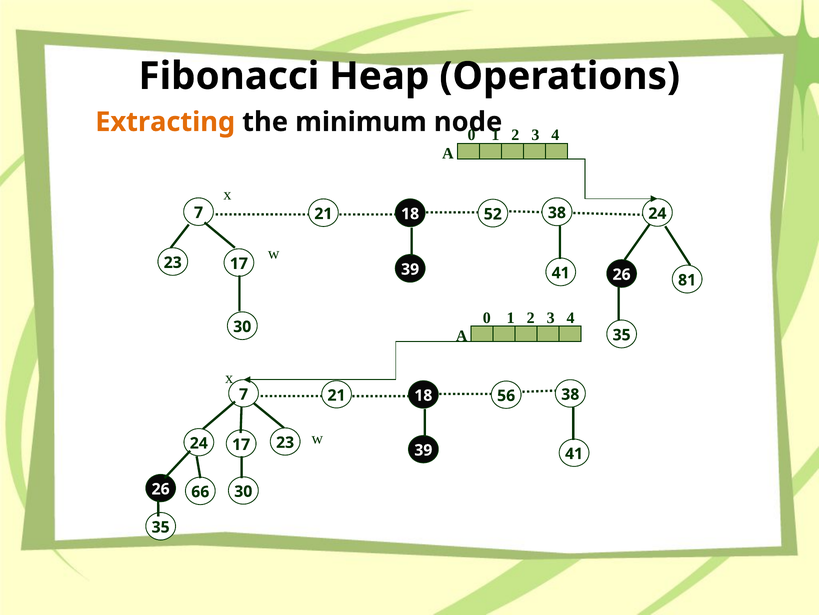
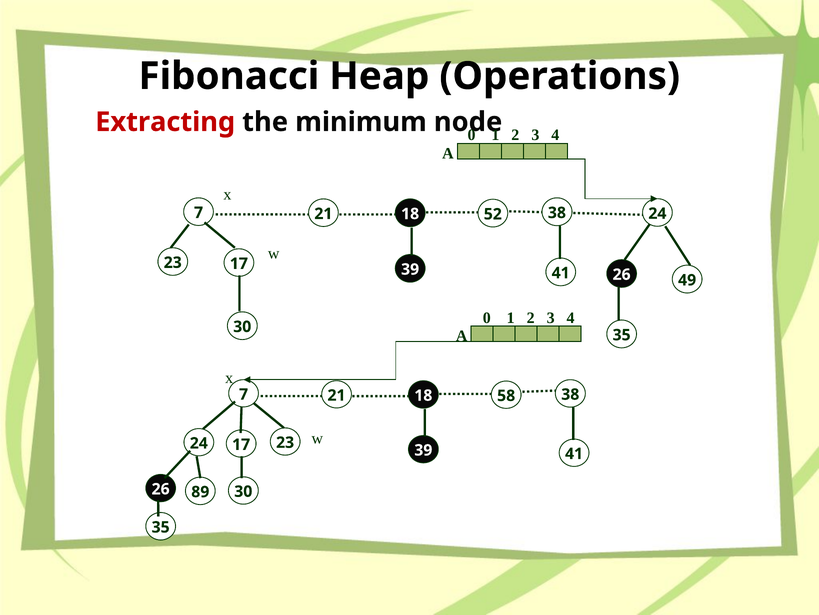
Extracting colour: orange -> red (165, 122)
81: 81 -> 49 (687, 280)
56: 56 -> 58 (506, 395)
66: 66 -> 89 (200, 491)
